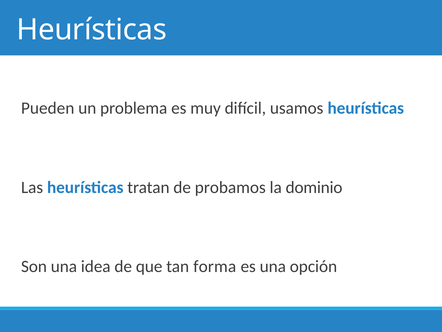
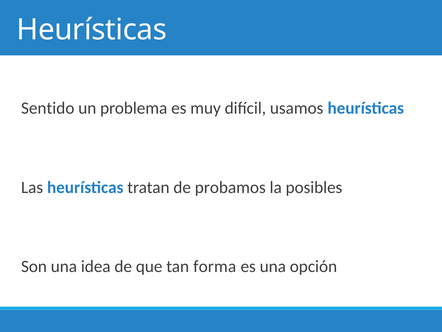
Pueden: Pueden -> Sentido (48, 108)
dominio: dominio -> posibles (314, 187)
